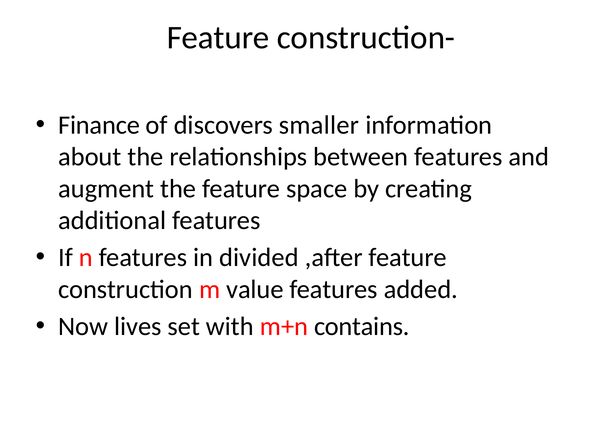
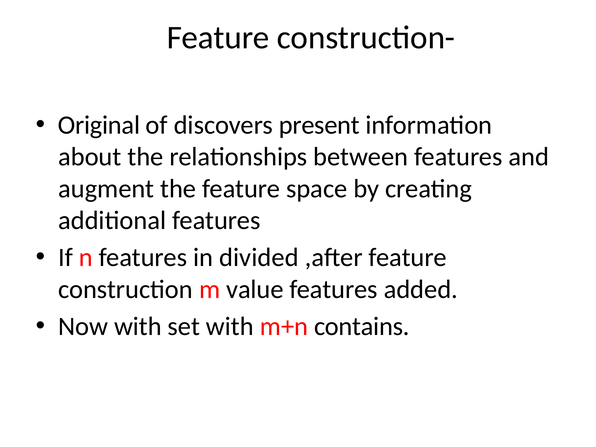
Finance: Finance -> Original (99, 125)
smaller: smaller -> present (319, 125)
Now lives: lives -> with (138, 326)
